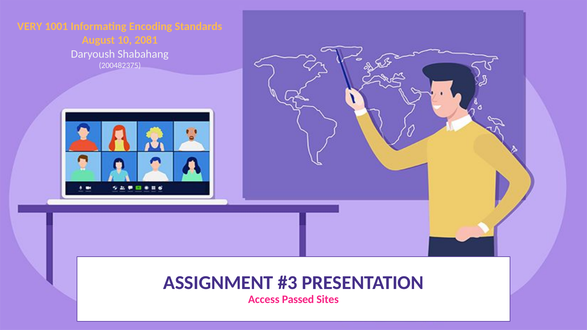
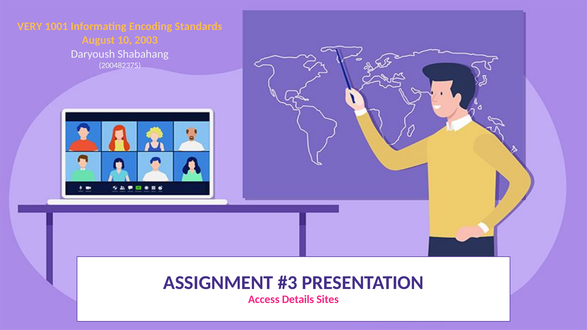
2081: 2081 -> 2003 (146, 40)
Passed: Passed -> Details (298, 300)
